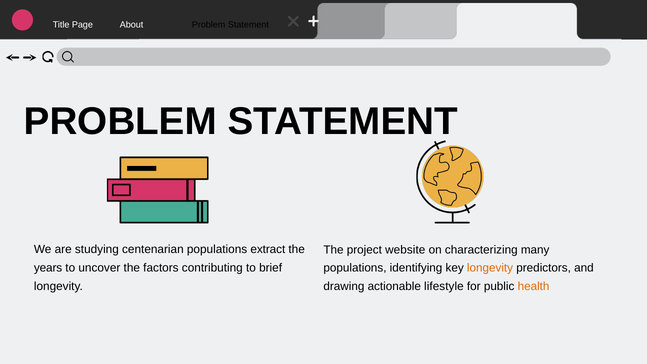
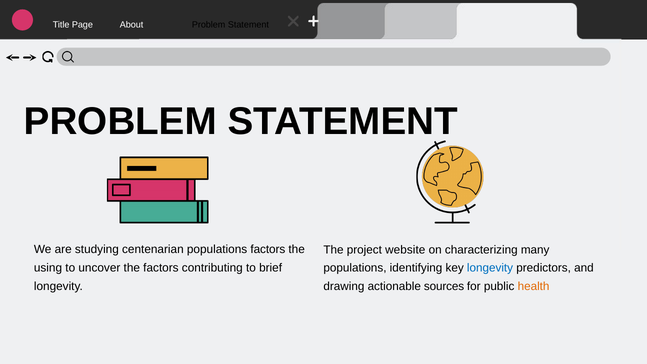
populations extract: extract -> factors (268, 250)
years: years -> using (48, 268)
longevity colour: orange -> blue (490, 268)
lifestyle: lifestyle -> sources (444, 286)
